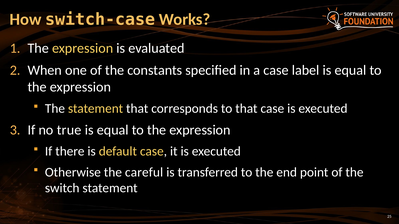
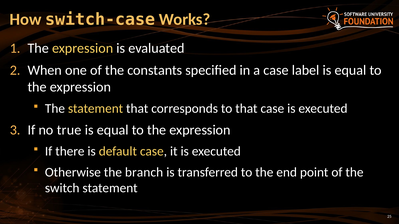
careful: careful -> branch (144, 173)
